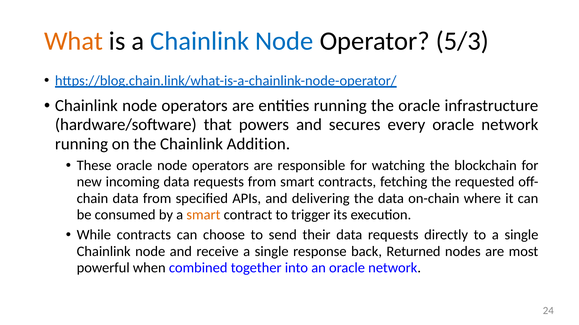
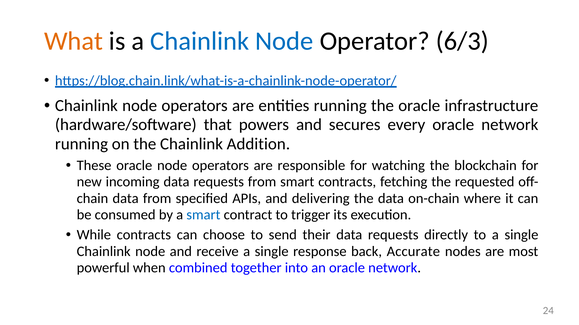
5/3: 5/3 -> 6/3 (462, 41)
smart colour: orange -> blue (203, 215)
Returned: Returned -> Accurate (413, 252)
